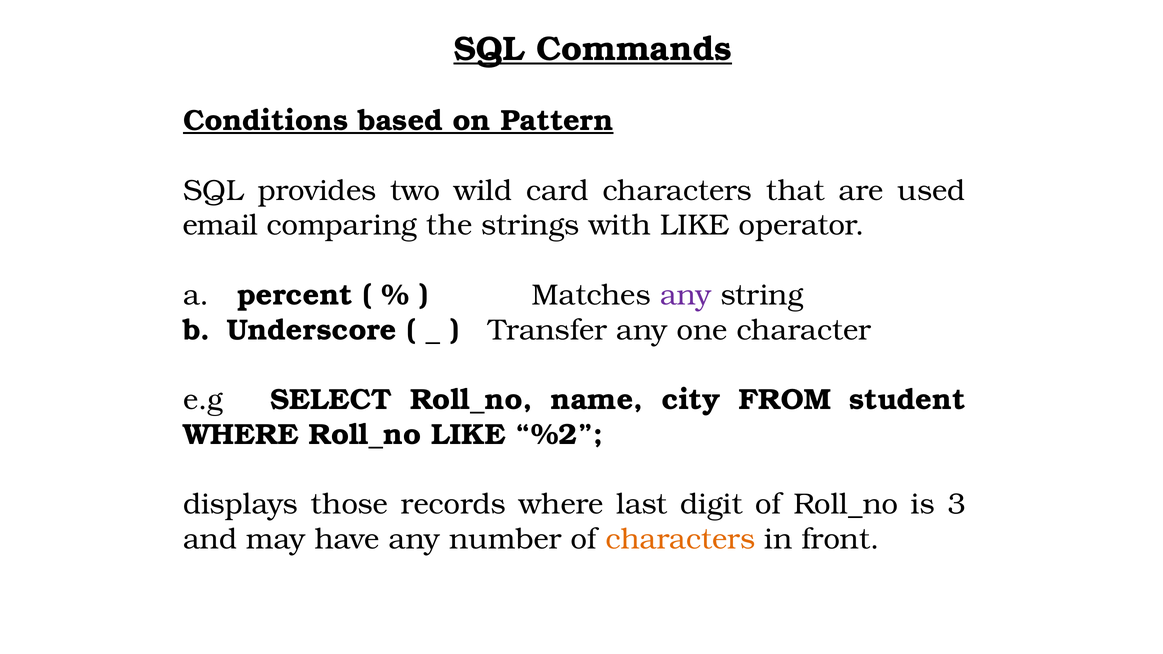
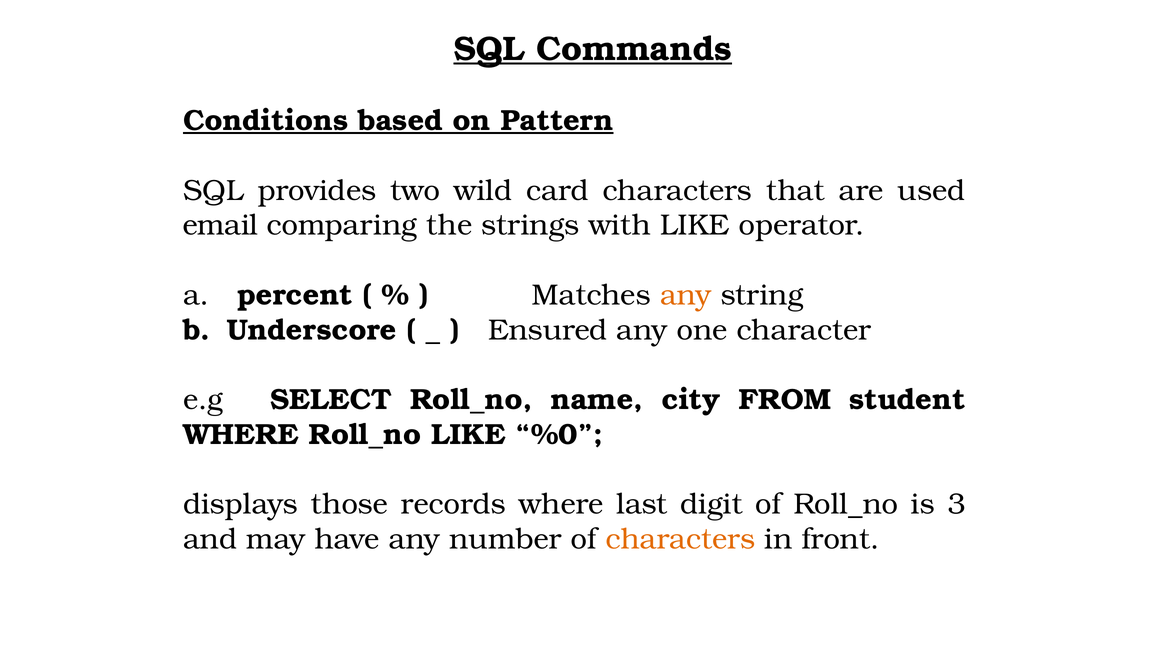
any colour: purple -> orange (686, 295)
Transfer: Transfer -> Ensured (548, 330)
%2: %2 -> %0 (559, 435)
